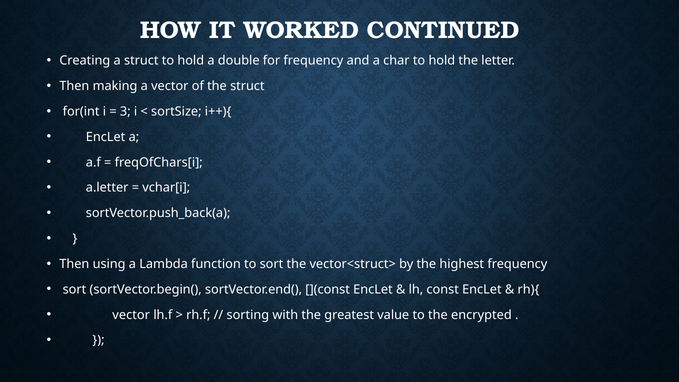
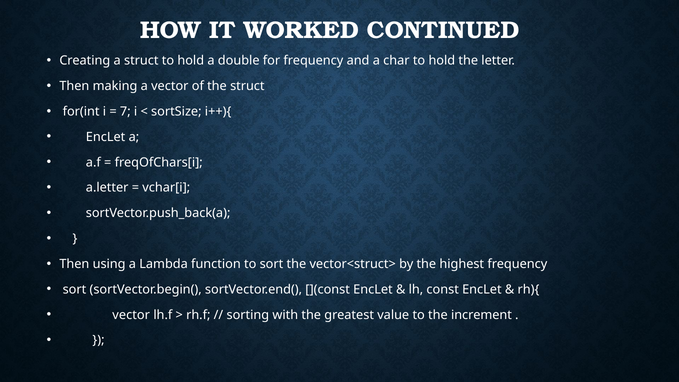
3: 3 -> 7 (125, 112)
encrypted: encrypted -> increment (481, 315)
